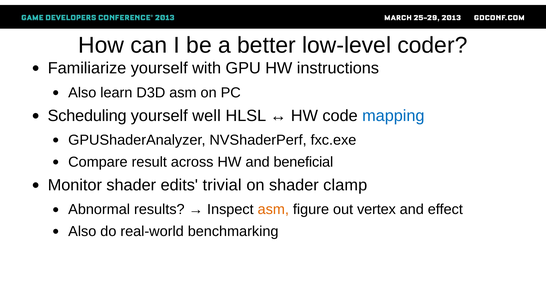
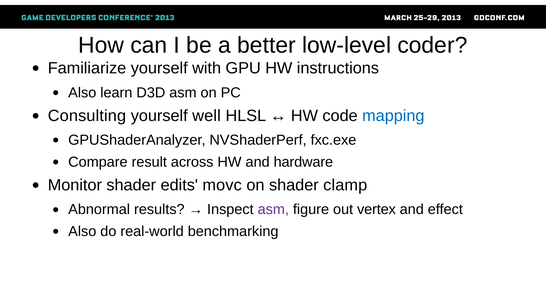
Scheduling: Scheduling -> Consulting (87, 116)
beneficial: beneficial -> hardware (303, 162)
trivial: trivial -> movc (222, 185)
asm colour: orange -> purple (273, 210)
